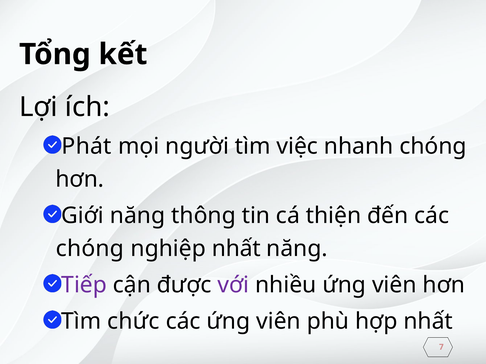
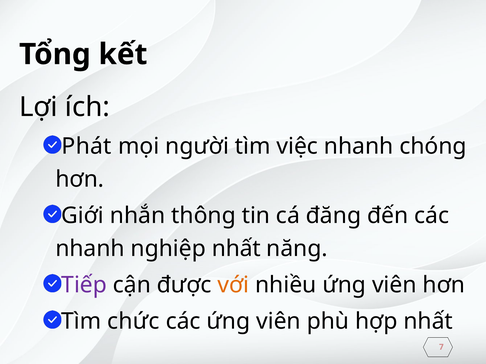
Giới năng: năng -> nhắn (138, 216)
thiện: thiện -> đăng (333, 216)
chóng: chóng -> nhanh (90, 249)
với colour: purple -> orange (233, 285)
